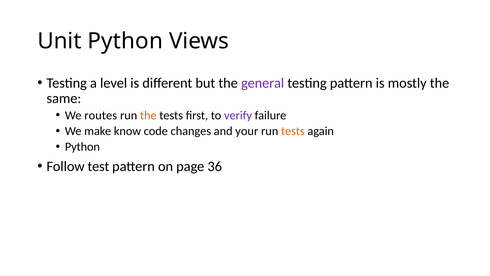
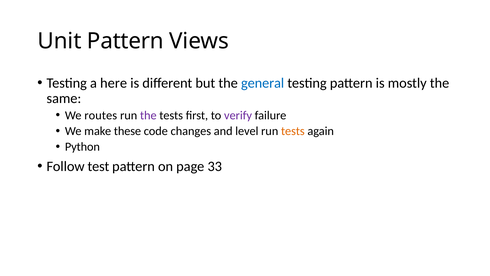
Unit Python: Python -> Pattern (125, 41)
level: level -> here (114, 83)
general colour: purple -> blue (263, 83)
the colour: orange -> purple (148, 115)
know: know -> these (128, 131)
your: your -> level (247, 131)
36: 36 -> 33 (215, 166)
